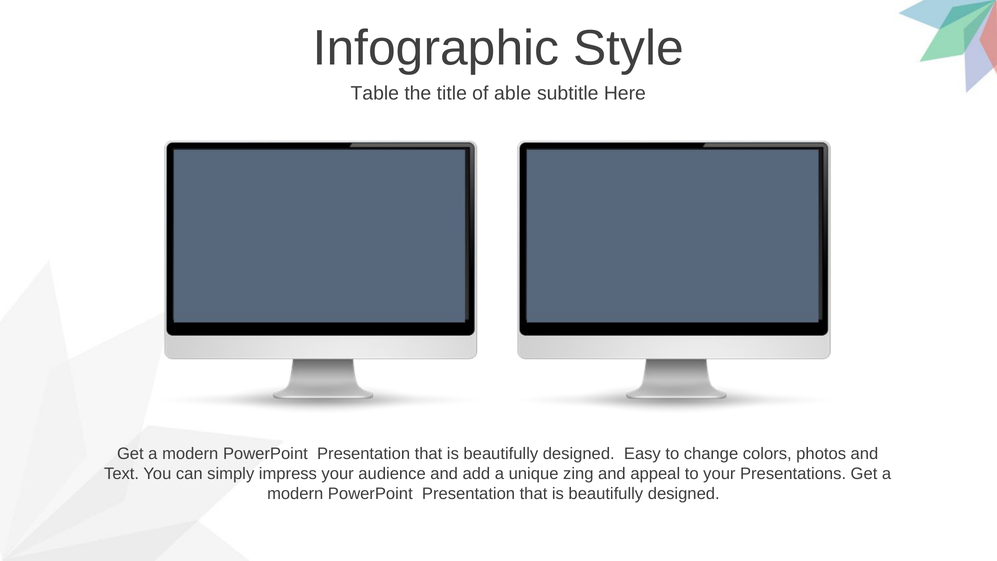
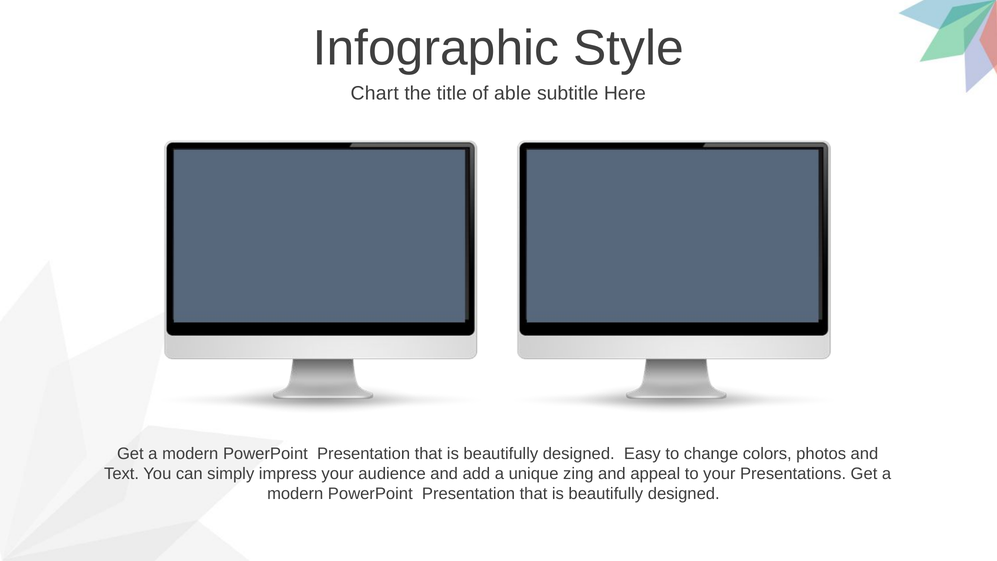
Table: Table -> Chart (375, 93)
